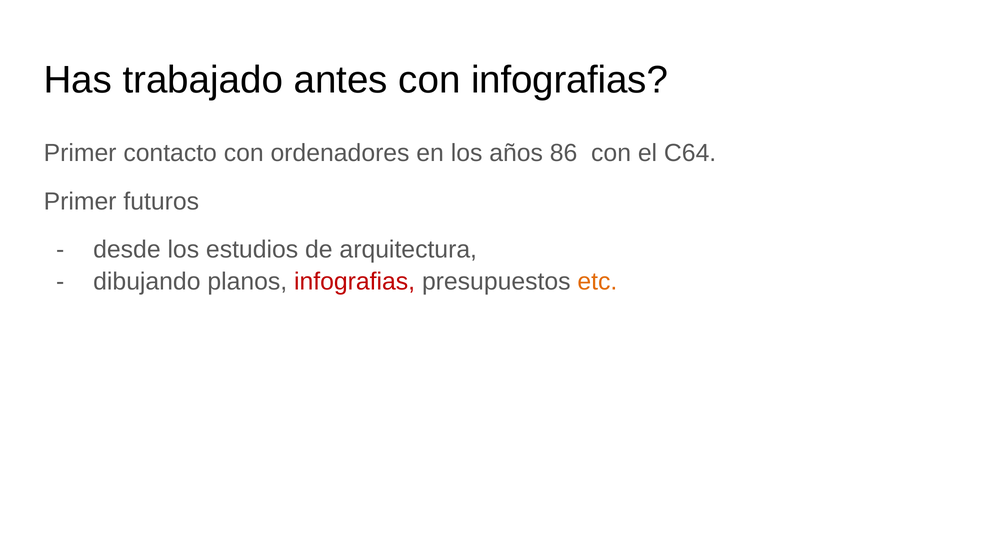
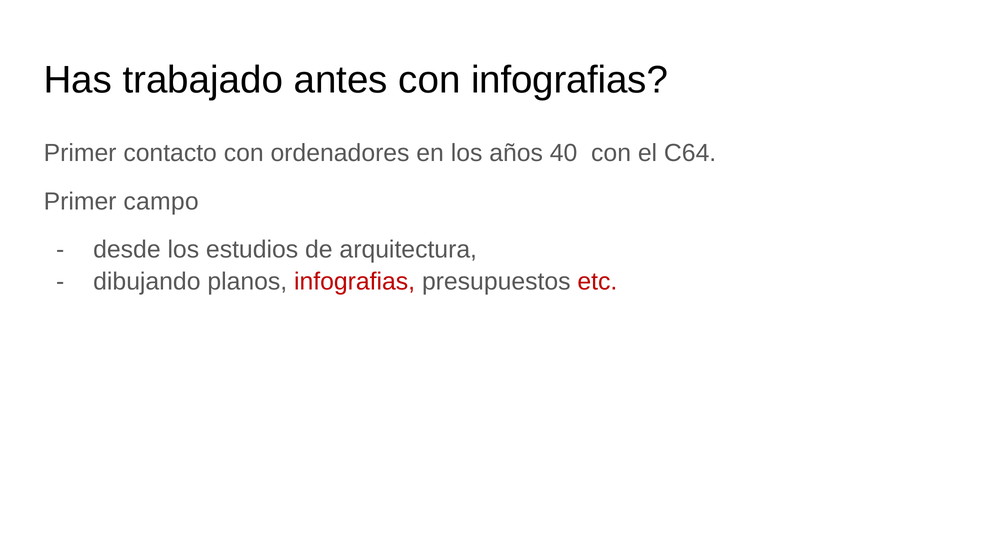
86: 86 -> 40 (564, 153)
futuros: futuros -> campo (161, 202)
etc colour: orange -> red (597, 282)
